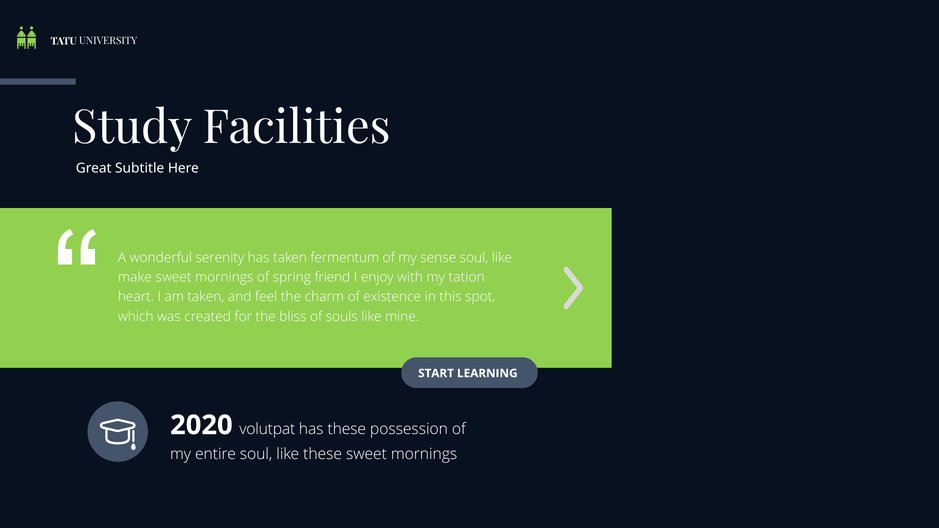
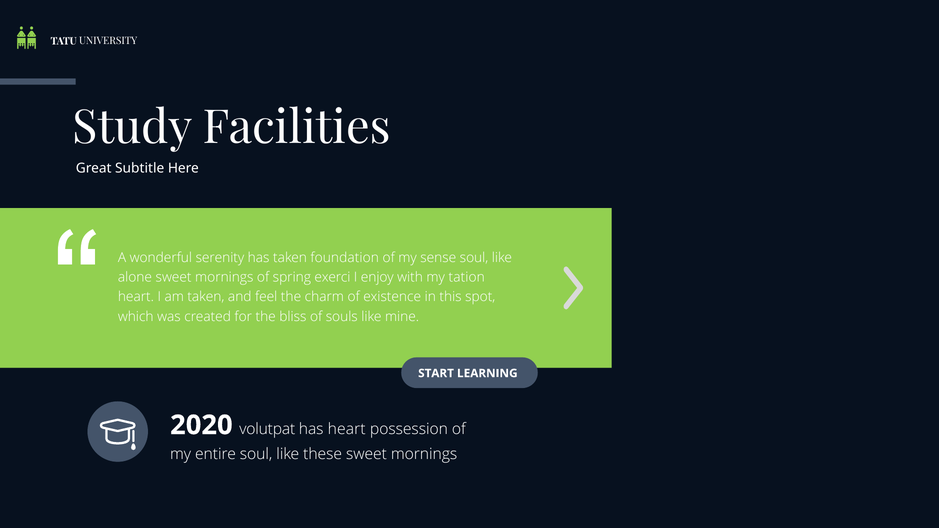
fermentum: fermentum -> foundation (345, 258)
make: make -> alone (135, 277)
friend: friend -> exerci (332, 277)
has these: these -> heart (347, 429)
